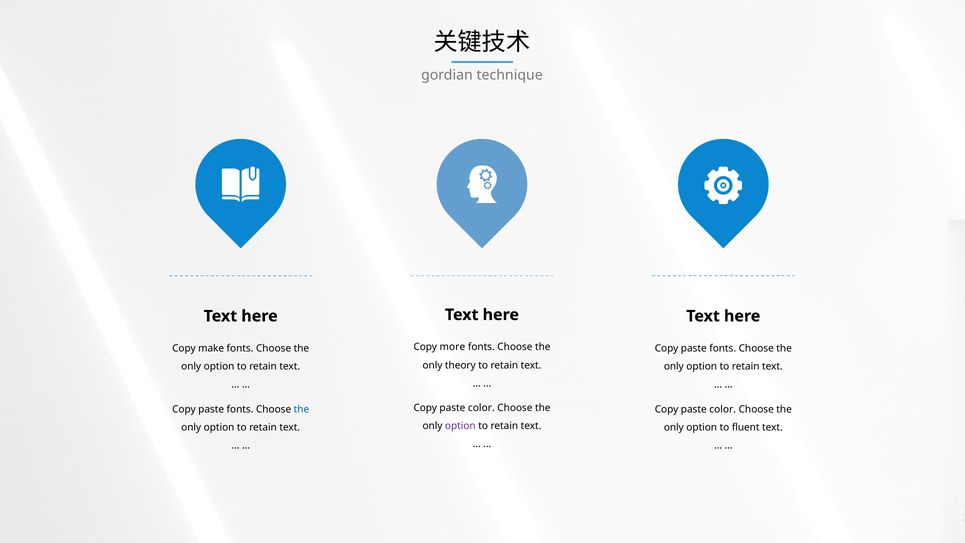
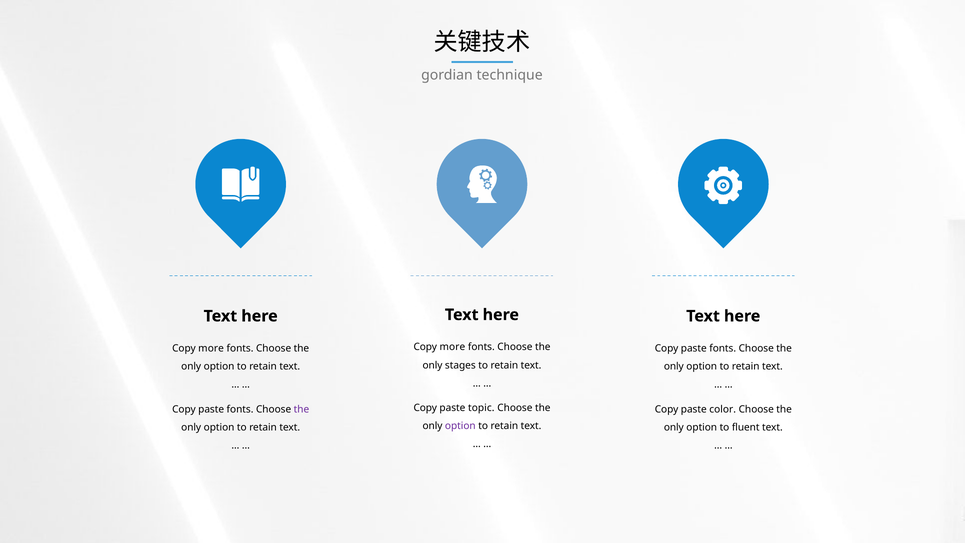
make: make -> more (211, 348)
theory: theory -> stages (460, 365)
color: color -> topic (481, 408)
the colour: blue -> purple (301, 409)
